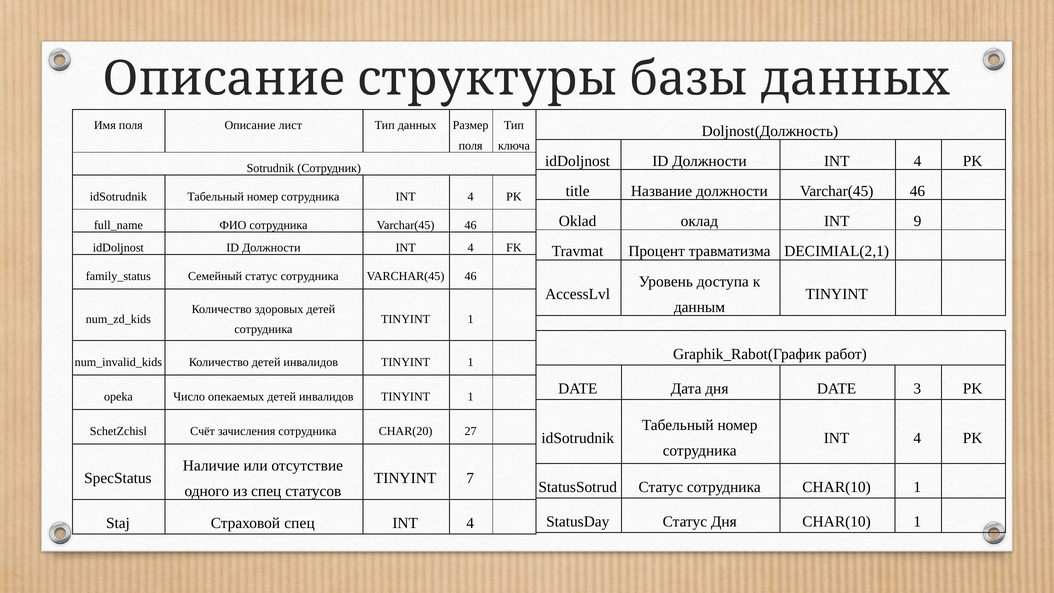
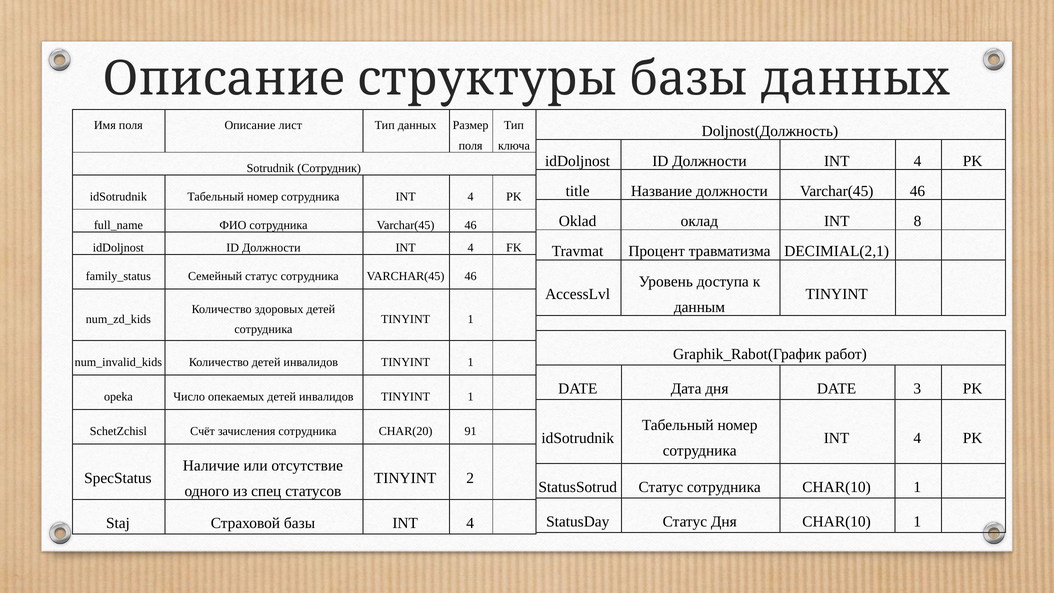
9: 9 -> 8 (918, 221)
27: 27 -> 91 (471, 431)
7: 7 -> 2 (470, 478)
Страховой спец: спец -> базы (300, 523)
